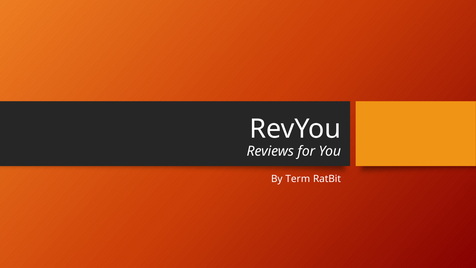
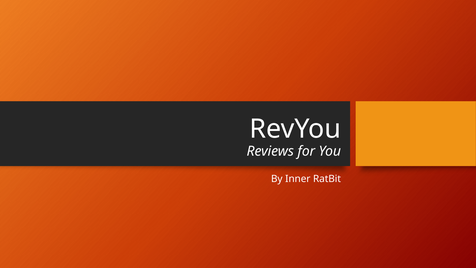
Term: Term -> Inner (298, 179)
